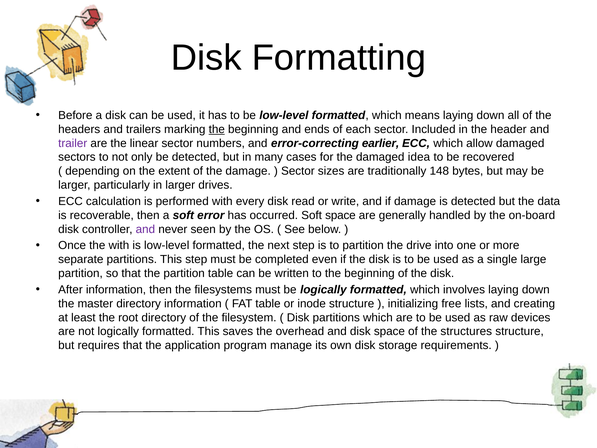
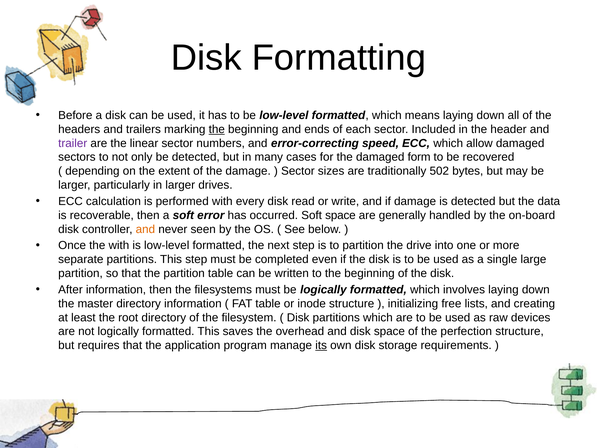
earlier: earlier -> speed (380, 143)
idea: idea -> form (419, 157)
148: 148 -> 502 (439, 171)
and colour: purple -> orange (145, 229)
structures: structures -> perfection (466, 331)
its underline: none -> present (321, 345)
